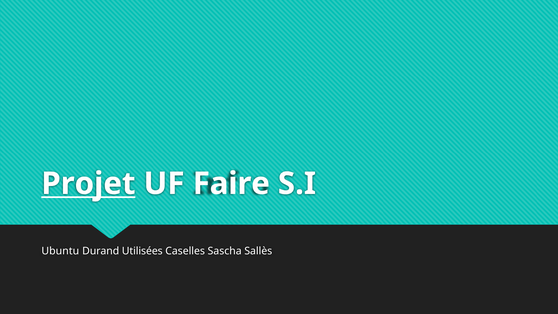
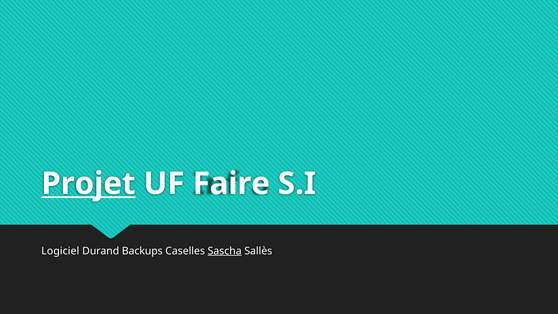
Ubuntu: Ubuntu -> Logiciel (60, 251)
Utilisées: Utilisées -> Backups (142, 251)
Sascha underline: none -> present (225, 251)
